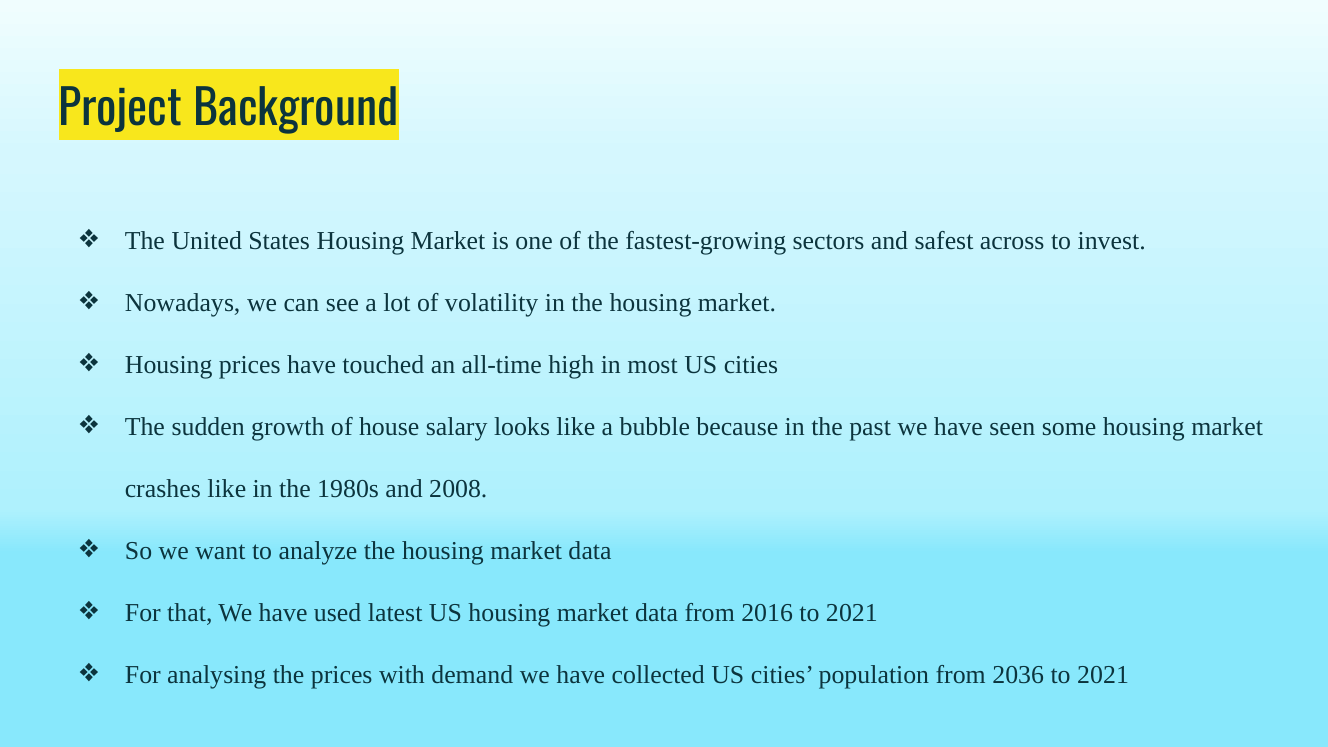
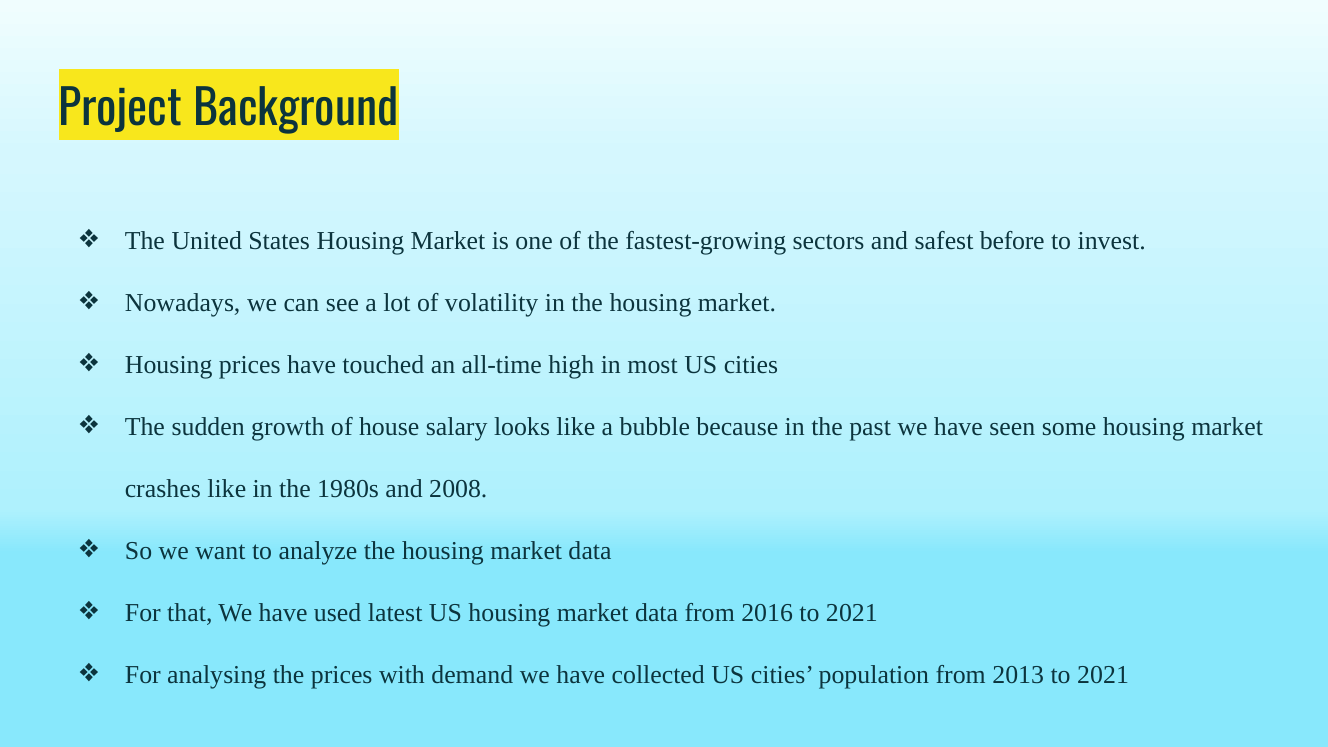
across: across -> before (1012, 241)
2036: 2036 -> 2013 (1018, 675)
